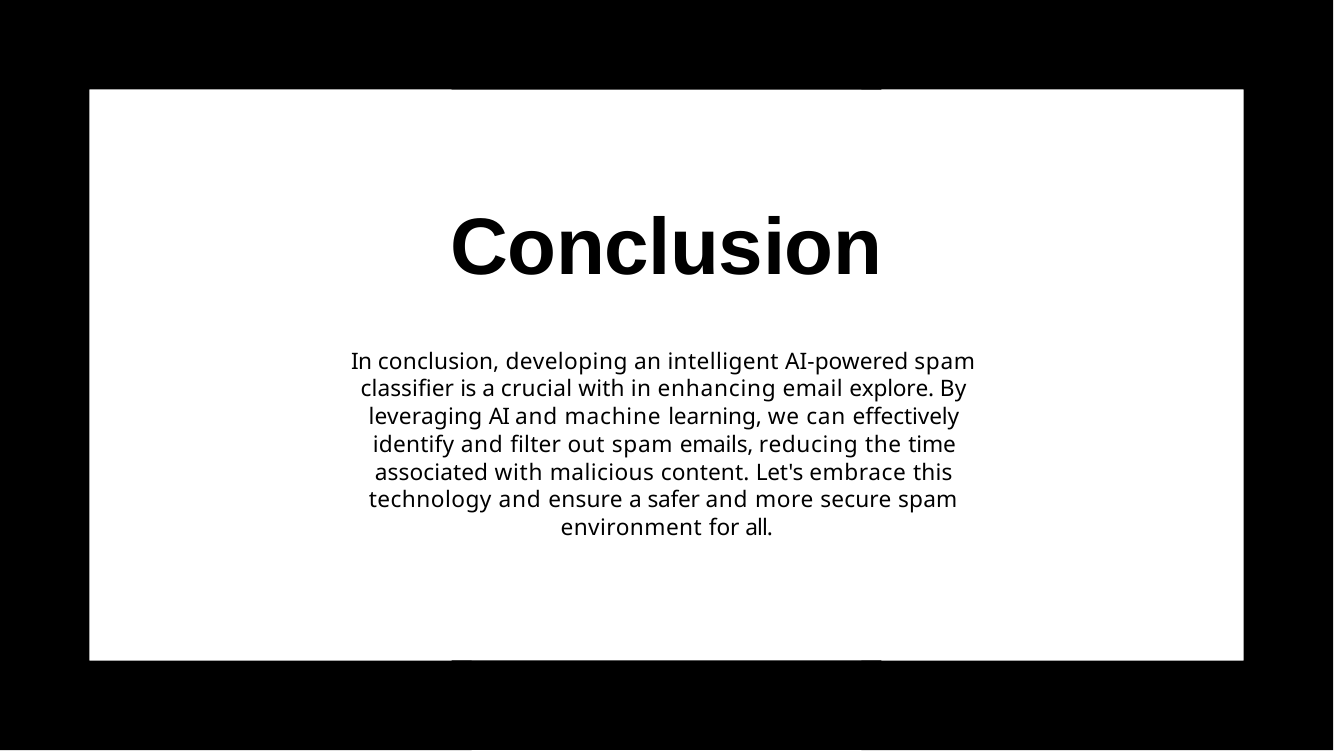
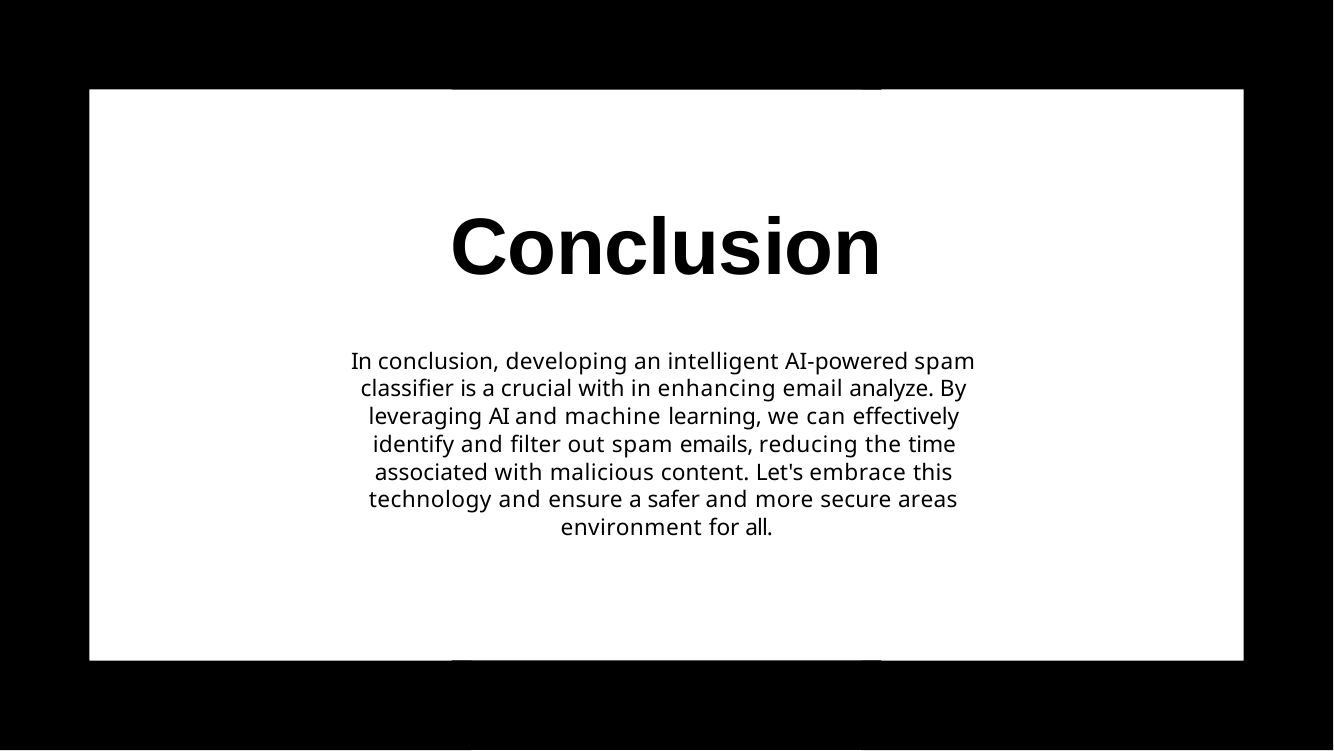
explore: explore -> analyze (892, 389)
secure spam: spam -> areas (928, 500)
